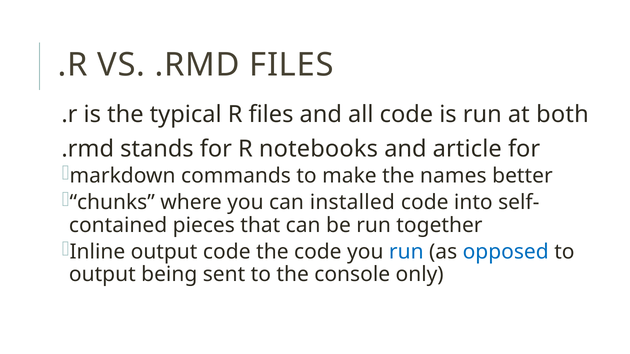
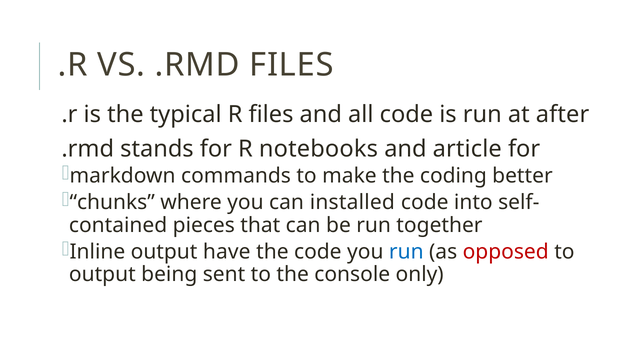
both: both -> after (563, 115)
names: names -> coding (453, 176)
output code: code -> have (227, 252)
opposed colour: blue -> red (506, 252)
